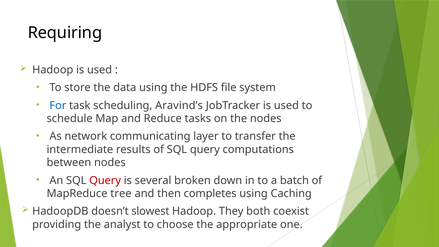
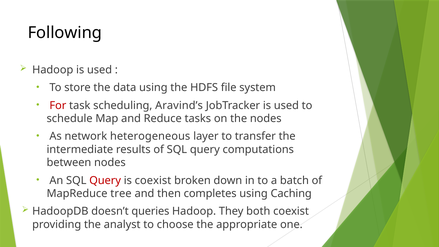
Requiring: Requiring -> Following (65, 33)
For colour: blue -> red (58, 105)
communicating: communicating -> heterogeneous (150, 136)
is several: several -> coexist (153, 180)
slowest: slowest -> queries (150, 211)
